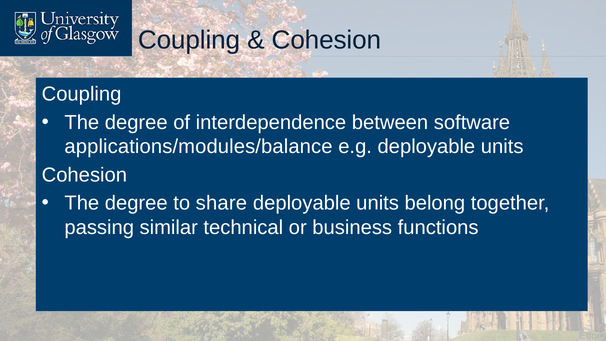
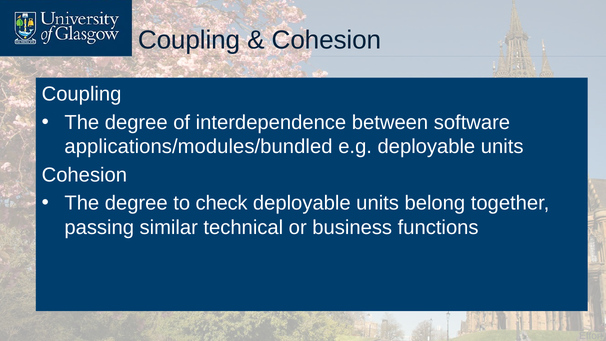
applications/modules/balance: applications/modules/balance -> applications/modules/bundled (199, 147)
share: share -> check (222, 203)
